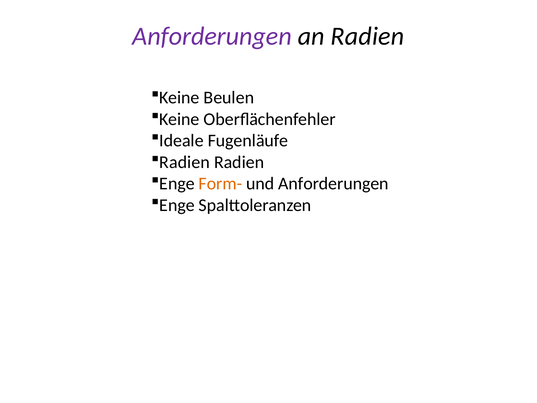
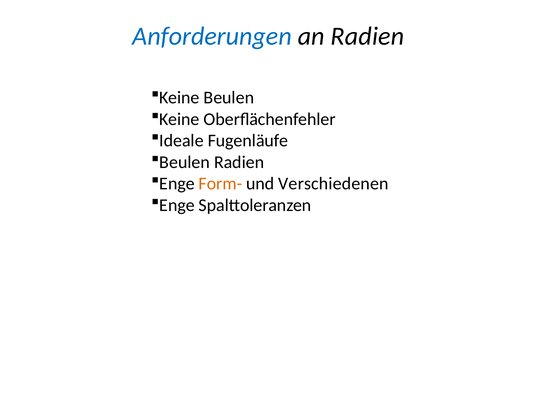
Anforderungen colour: purple -> blue (212, 36)
Radien: Radien -> Beulen (185, 162)
und Anforderungen: Anforderungen -> Verschiedenen (333, 183)
